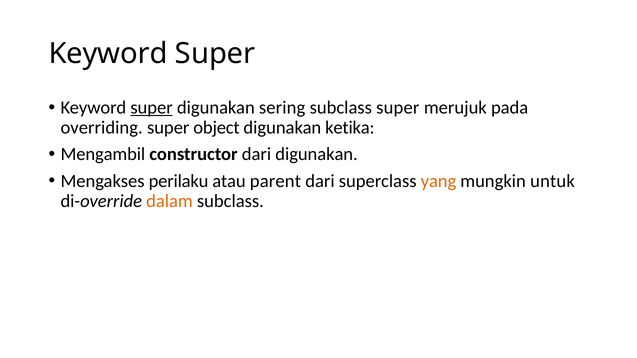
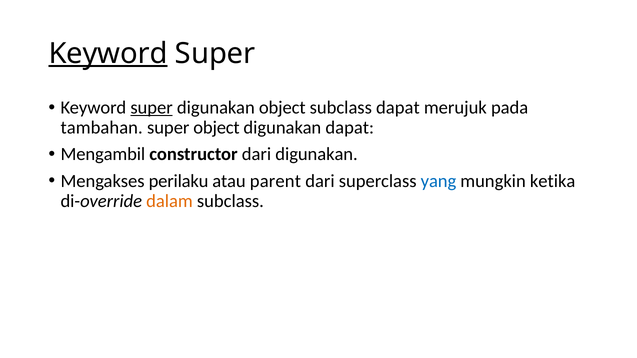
Keyword underline: none -> present (108, 54)
digunakan sering: sering -> object (282, 108)
subclass super: super -> dapat (398, 108)
overriding: overriding -> tambahan (102, 128)
digunakan ketika: ketika -> dapat (350, 128)
yang colour: orange -> blue (438, 181)
untuk: untuk -> ketika (553, 181)
